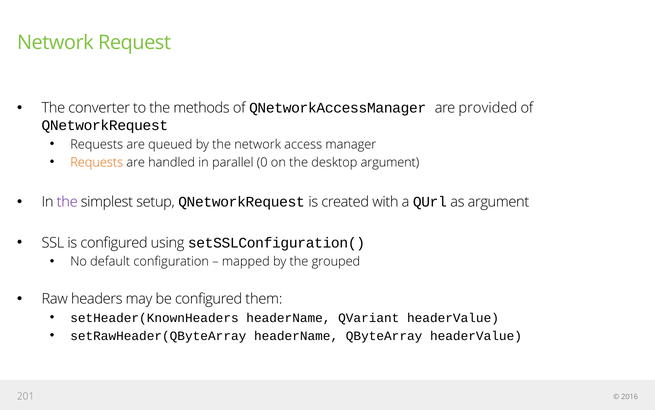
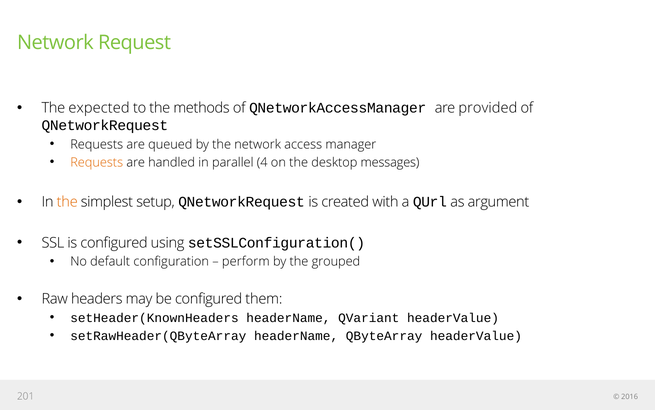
converter: converter -> expected (99, 108)
0: 0 -> 4 (262, 162)
desktop argument: argument -> messages (390, 162)
the colour: purple -> orange (67, 202)
mapped: mapped -> perform (246, 261)
